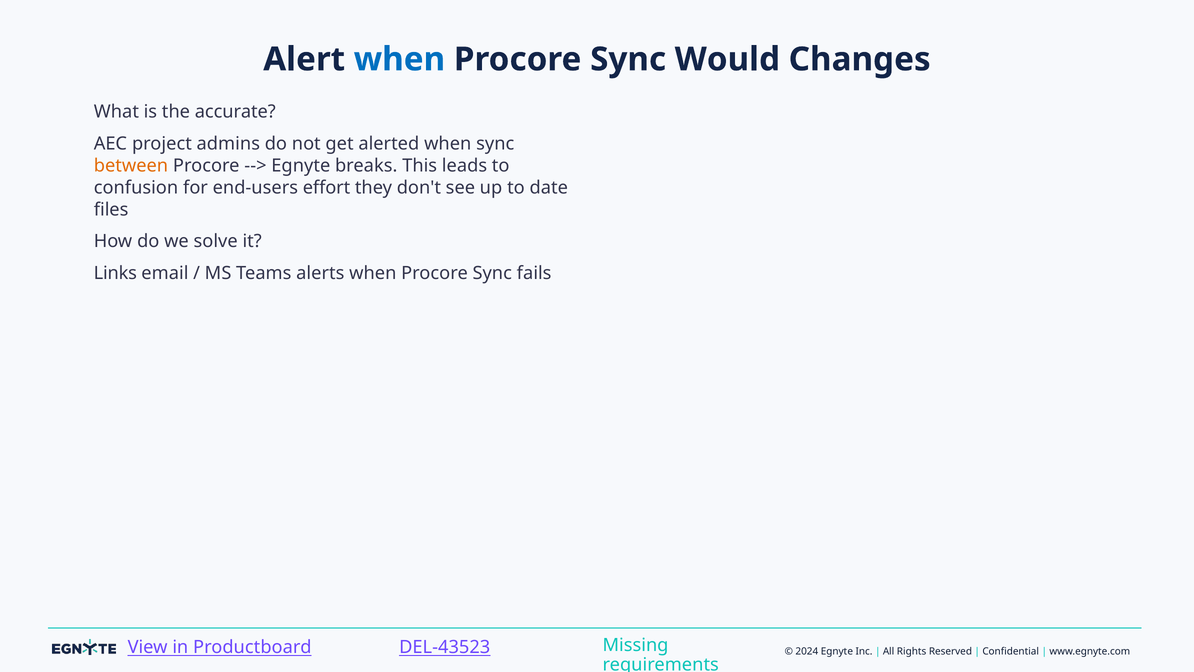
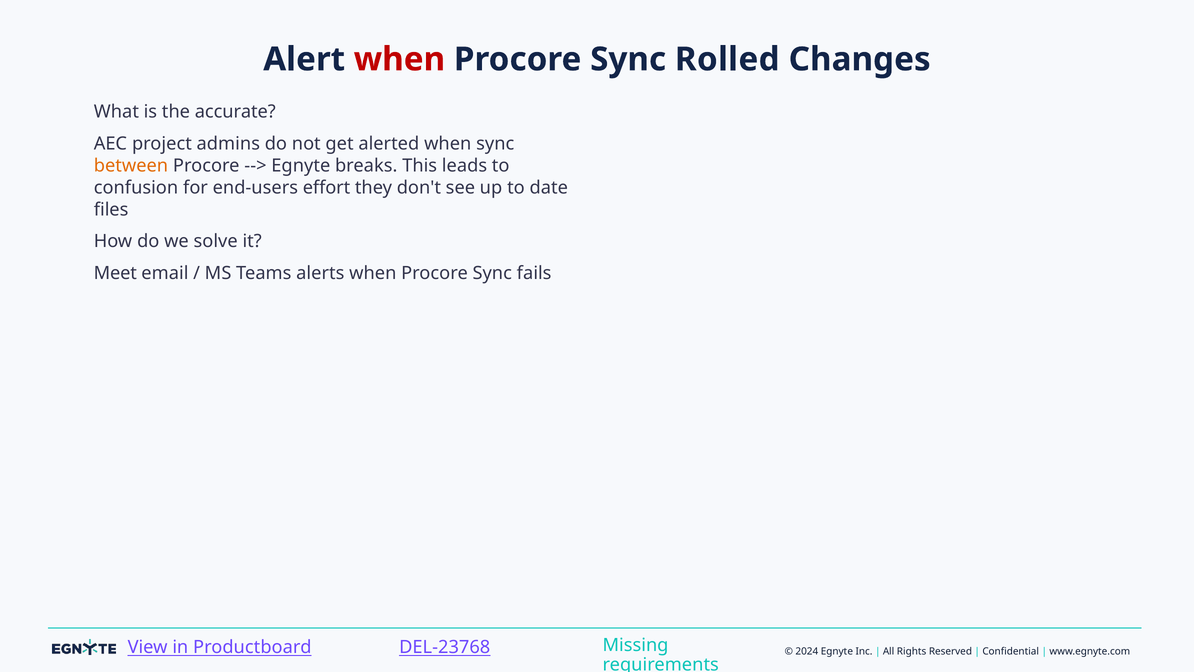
when colour: blue -> red (399, 59)
Would: Would -> Rolled (727, 59)
Links: Links -> Meet (115, 273)
DEL-43523: DEL-43523 -> DEL-23768 (445, 647)
